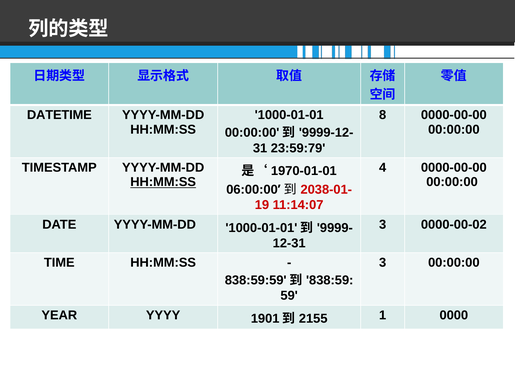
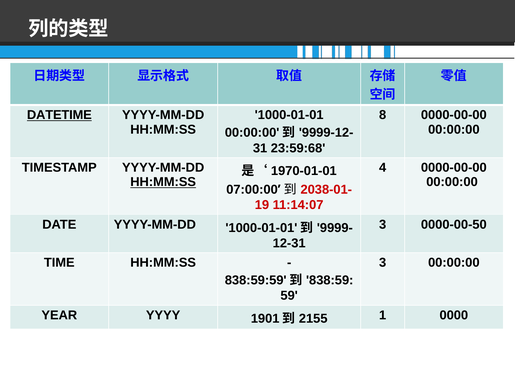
DATETIME underline: none -> present (59, 115)
23:59:79: 23:59:79 -> 23:59:68 (298, 148)
06:00:00: 06:00:00 -> 07:00:00 (252, 190)
0000-00-02: 0000-00-02 -> 0000-00-50 (454, 225)
